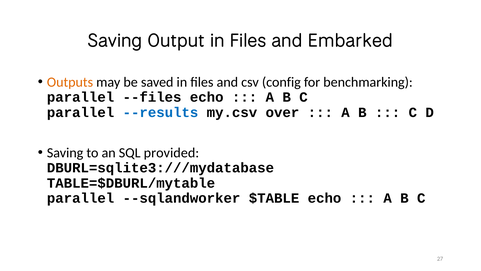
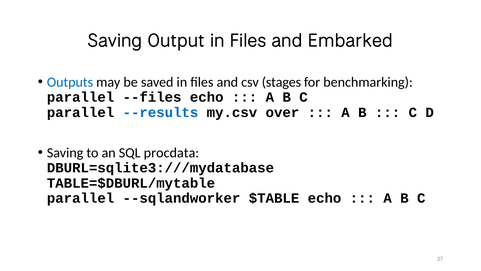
Outputs colour: orange -> blue (70, 82)
config: config -> stages (281, 82)
provided: provided -> procdata (171, 153)
